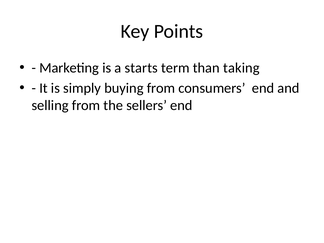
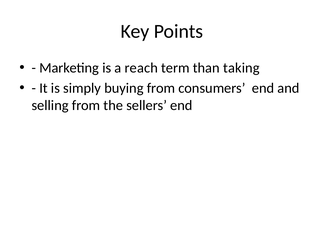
starts: starts -> reach (141, 68)
